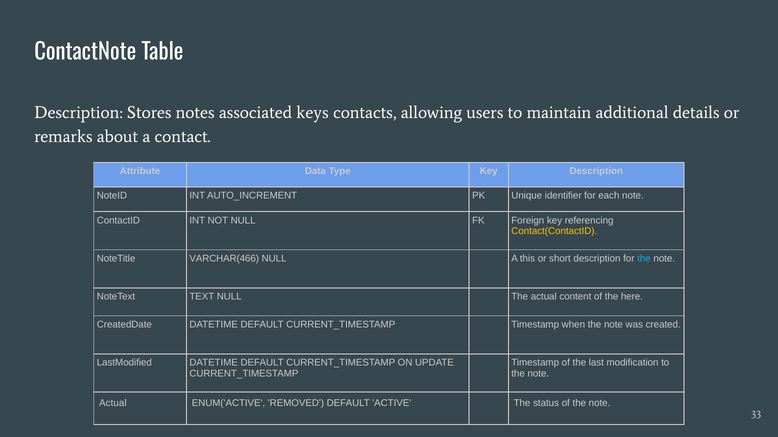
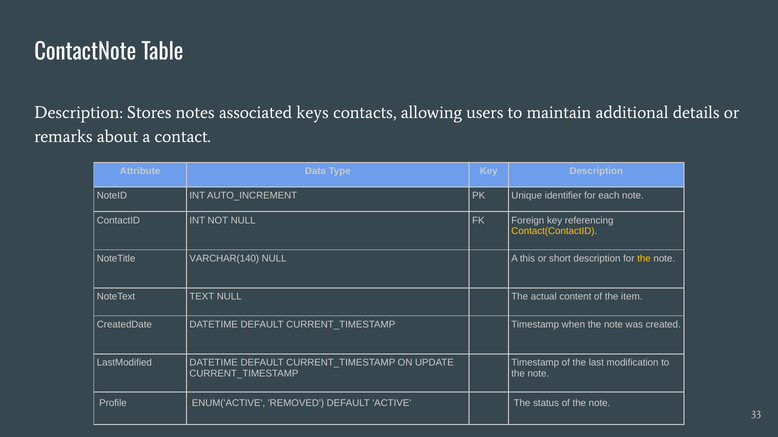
VARCHAR(466: VARCHAR(466 -> VARCHAR(140 (224, 259)
the colour: light blue -> yellow (644, 259)
here: here -> item (632, 297)
Actual: Actual -> Profile (113, 403)
